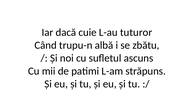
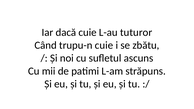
trupu-n albă: albă -> cuie (104, 45)
